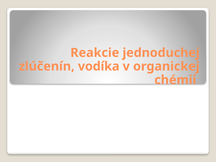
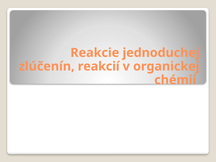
vodíka: vodíka -> reakcií (99, 66)
